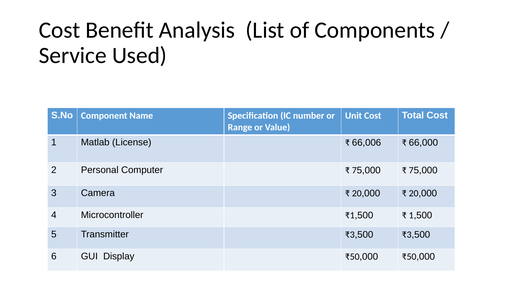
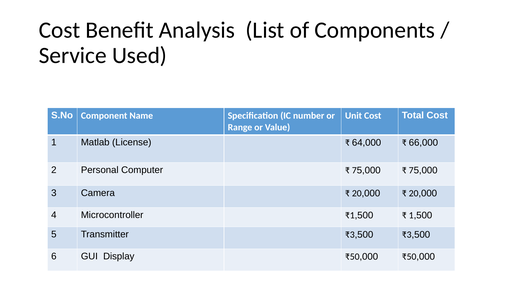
66,006: 66,006 -> 64,000 (367, 143)
